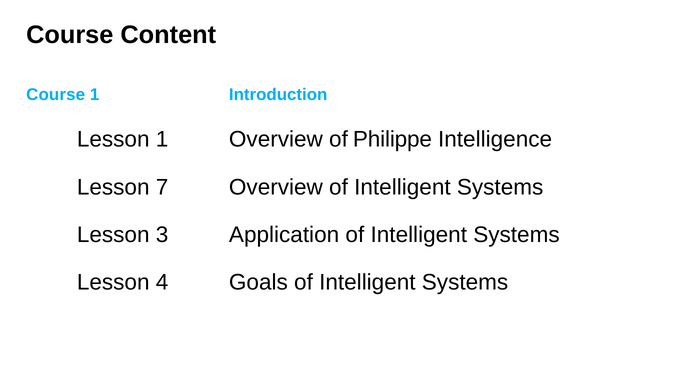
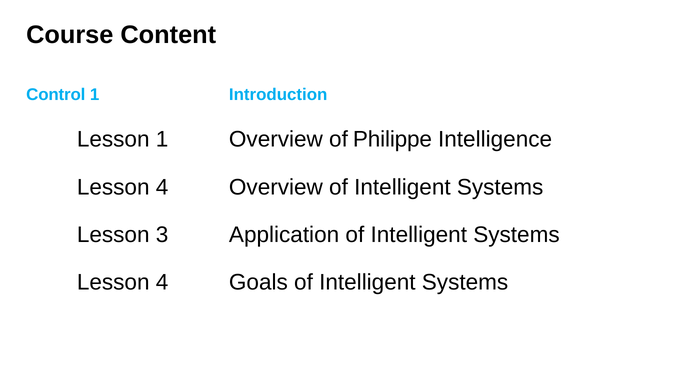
Course: Course -> Control (56, 95)
7: 7 -> 4 (162, 187)
